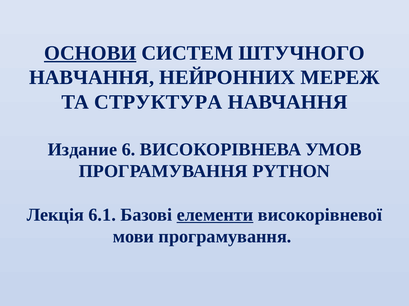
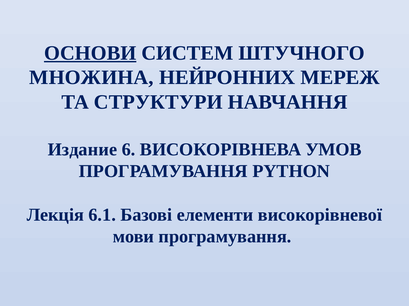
НАВЧАННЯ: НАВЧАННЯ -> МНОЖИНА (91, 78)
СТРУКТУРА: СТРУКТУРА -> СТРУКТУРИ (158, 102)
елементи underline: present -> none (215, 215)
